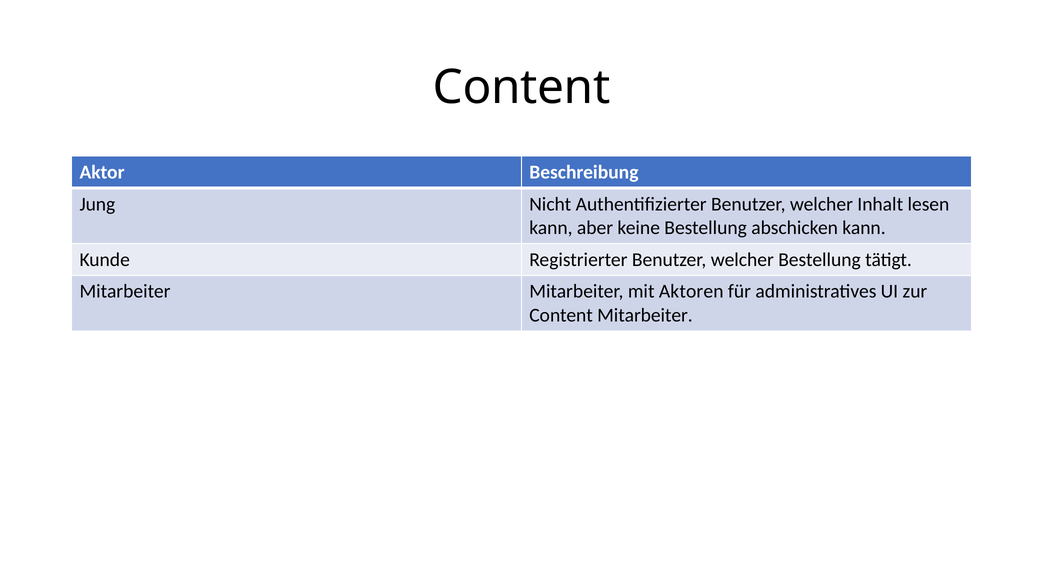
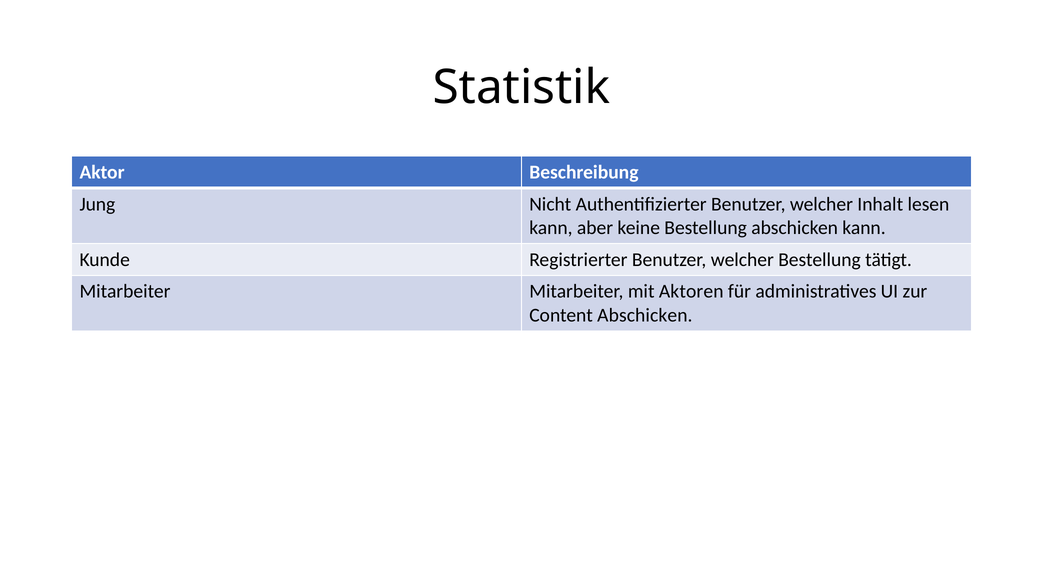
Content: Content -> Statistik (521, 88)
Content Mitarbeiter: Mitarbeiter -> Abschicken (645, 315)
